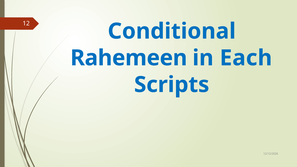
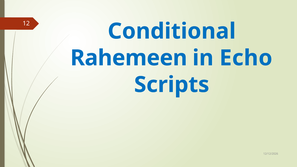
Each: Each -> Echo (246, 58)
